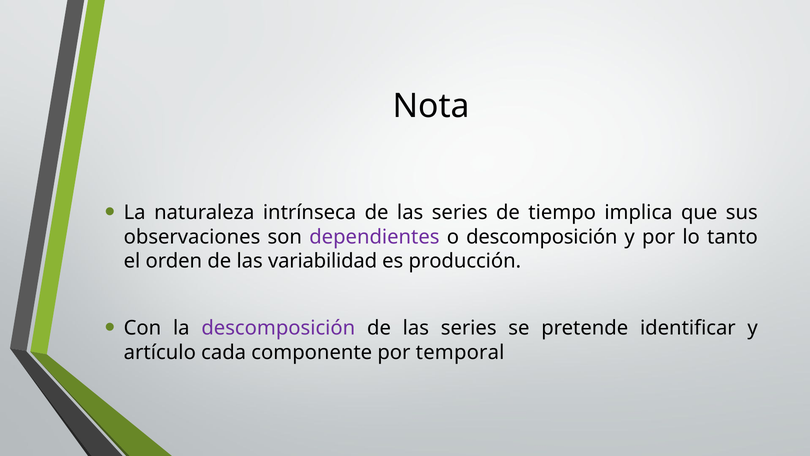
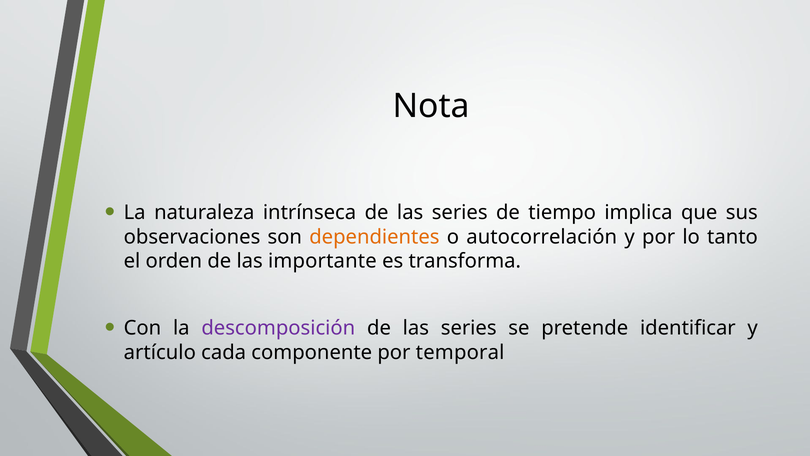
dependientes colour: purple -> orange (374, 237)
o descomposición: descomposición -> autocorrelación (542, 237)
variabilidad: variabilidad -> importante (322, 261)
producción: producción -> transforma (465, 261)
